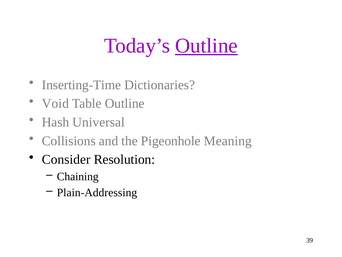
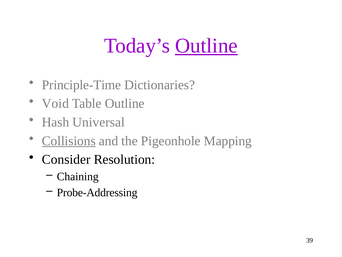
Inserting-Time: Inserting-Time -> Principle-Time (82, 85)
Collisions underline: none -> present (69, 141)
Meaning: Meaning -> Mapping (228, 141)
Plain-Addressing: Plain-Addressing -> Probe-Addressing (97, 192)
